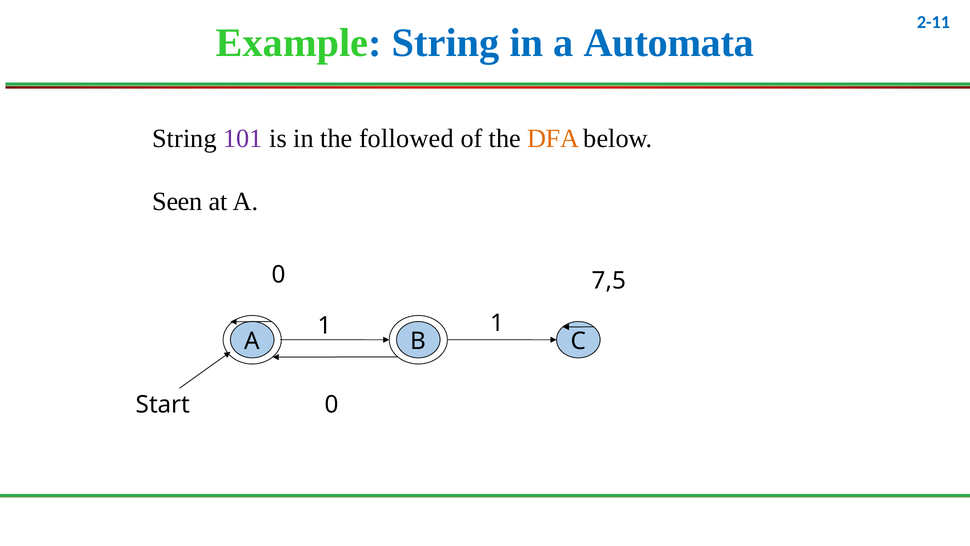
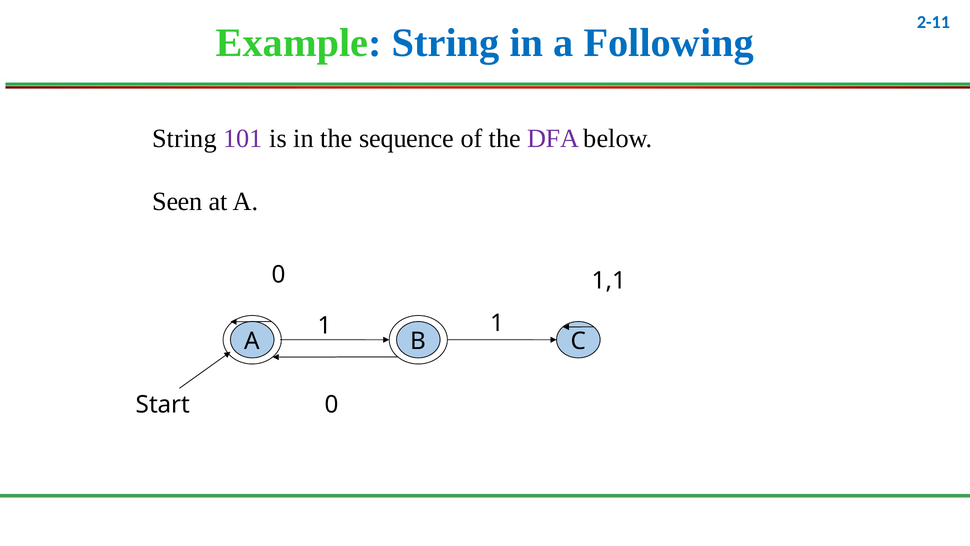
Automata: Automata -> Following (669, 43)
followed: followed -> sequence (407, 138)
DFA colour: orange -> purple (553, 138)
7,5: 7,5 -> 1,1 (609, 281)
